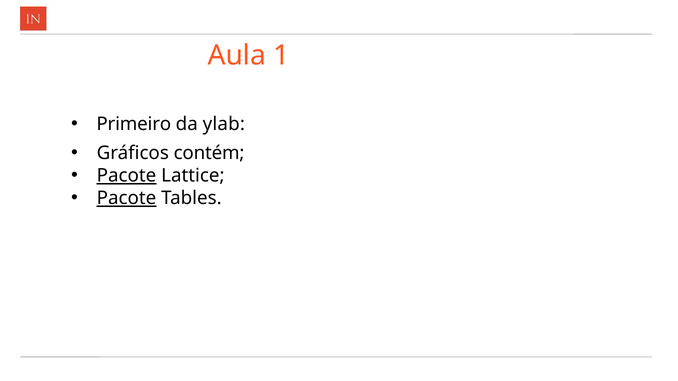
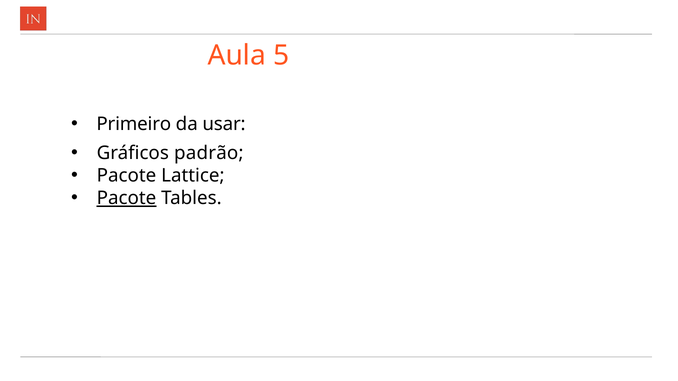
1: 1 -> 5 (281, 56)
ylab: ylab -> usar (224, 124)
contém: contém -> padrão (209, 153)
Pacote underline: present -> none (126, 176)
